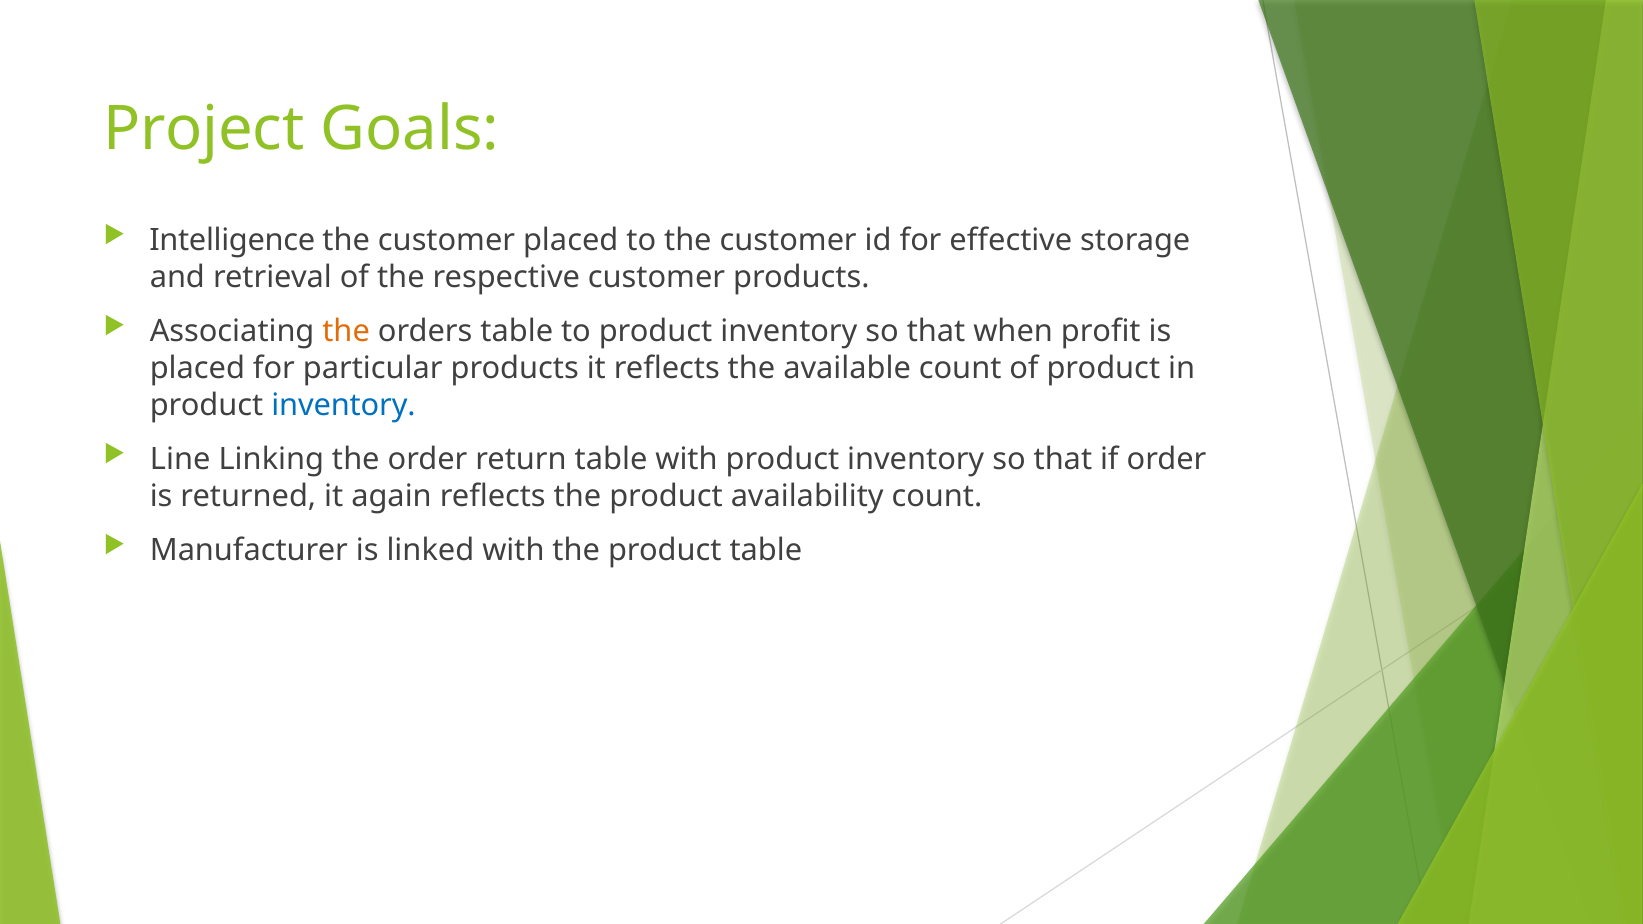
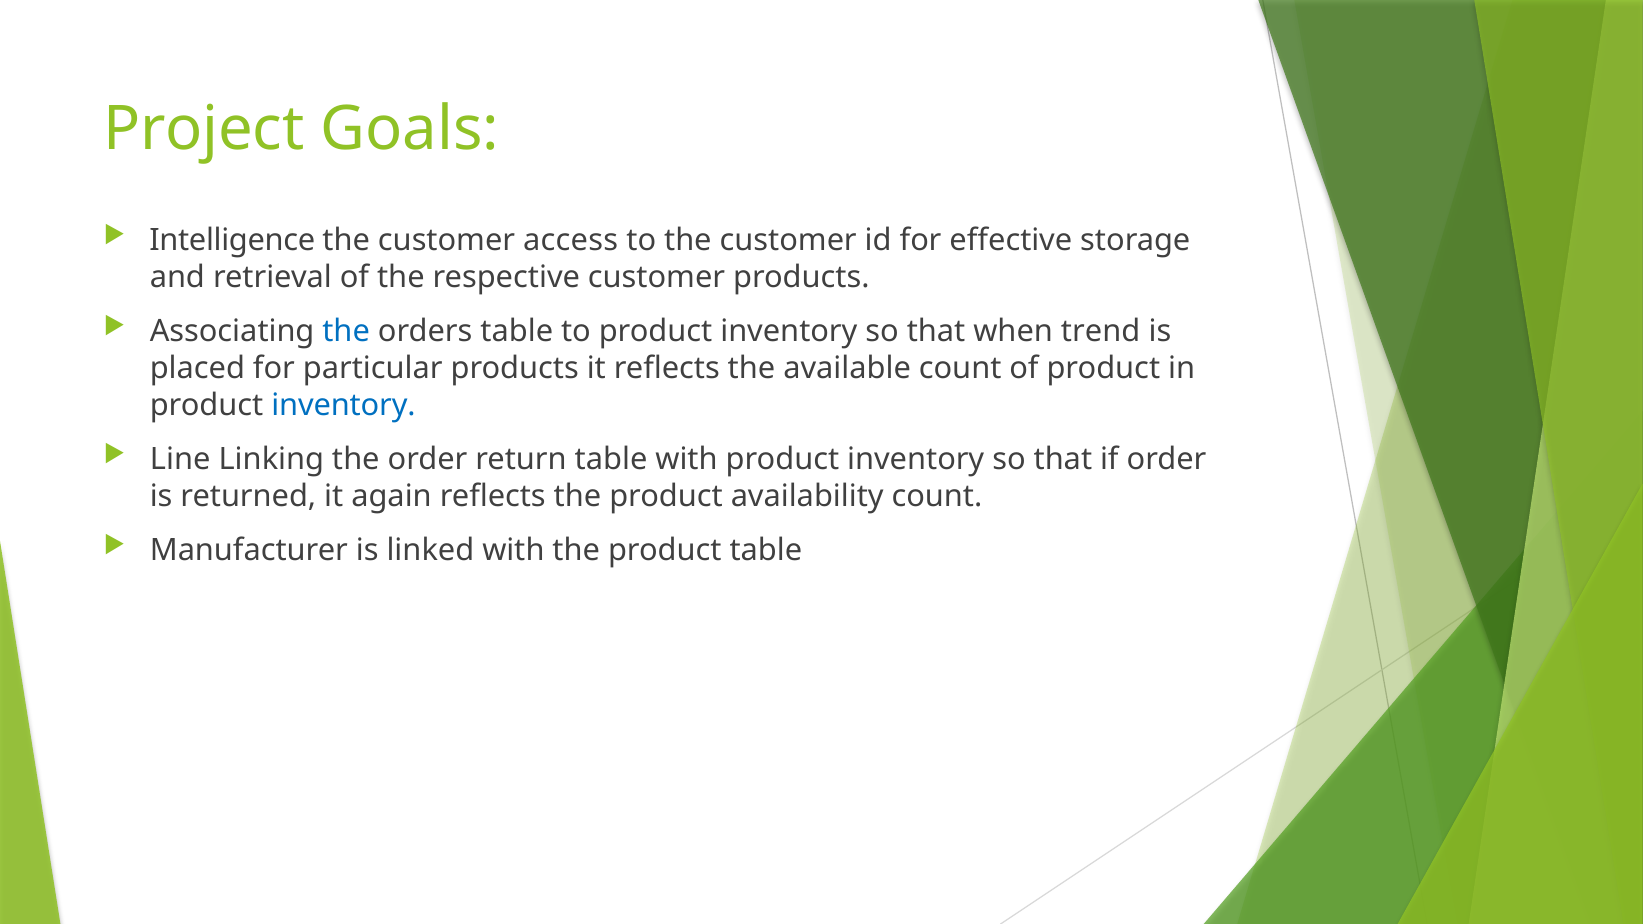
customer placed: placed -> access (571, 240)
the colour: orange -> blue (346, 331)
profit: profit -> trend (1101, 331)
